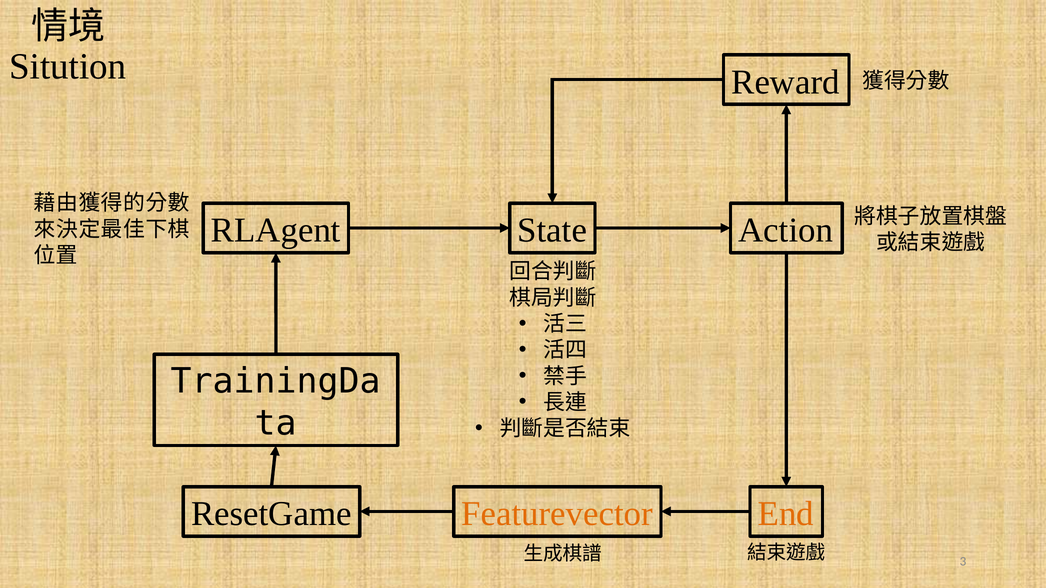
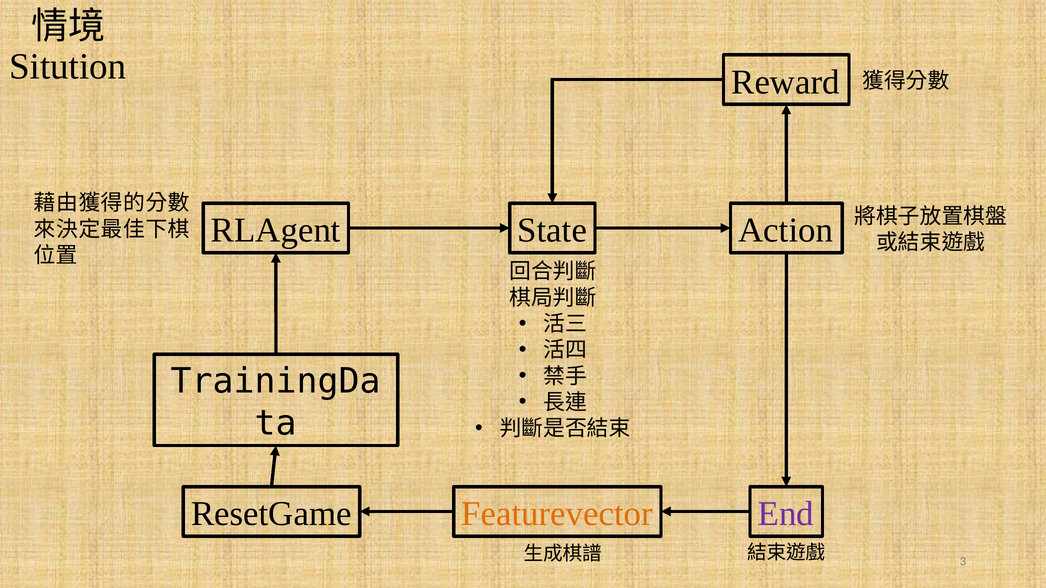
End colour: orange -> purple (786, 514)
